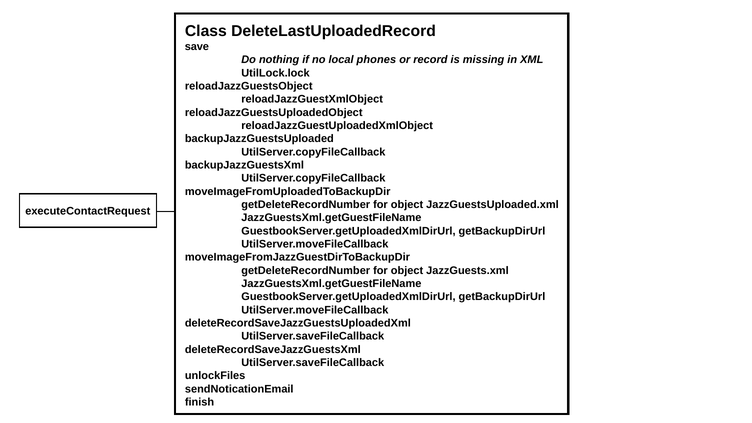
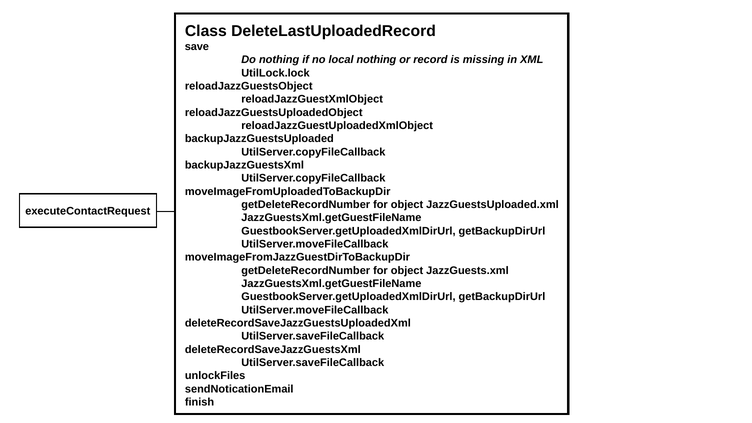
local phones: phones -> nothing (376, 60)
